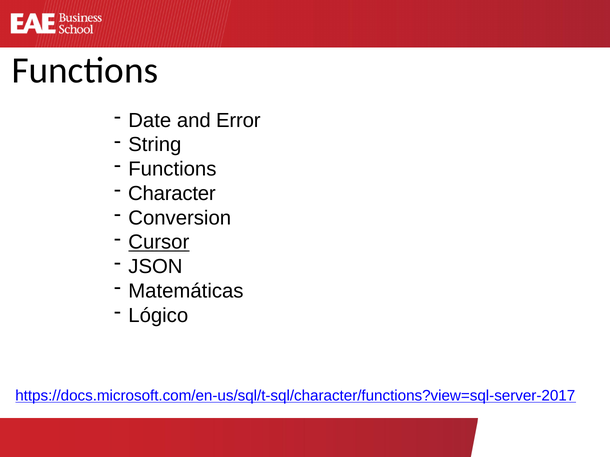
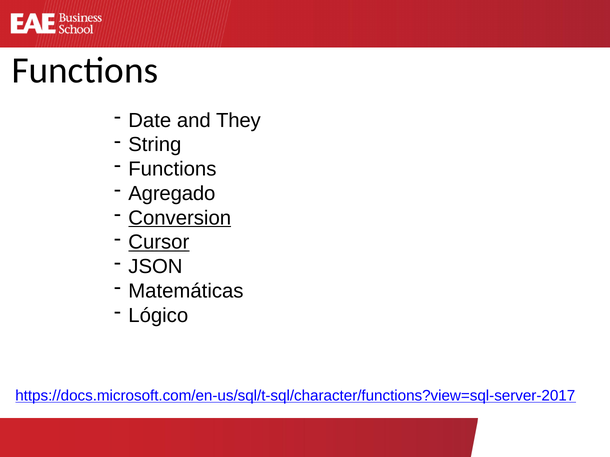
Error: Error -> They (238, 120)
Character: Character -> Agregado (172, 194)
Conversion underline: none -> present (180, 218)
